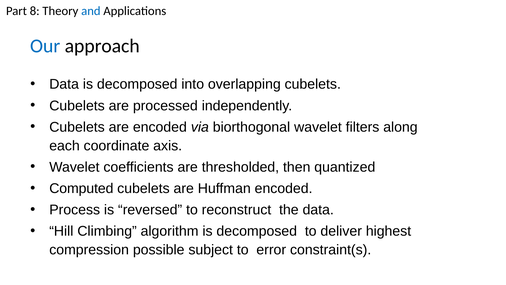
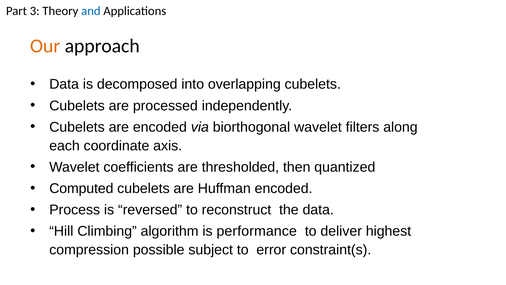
8: 8 -> 3 (35, 11)
Our colour: blue -> orange (45, 46)
algorithm is decomposed: decomposed -> performance (257, 231)
